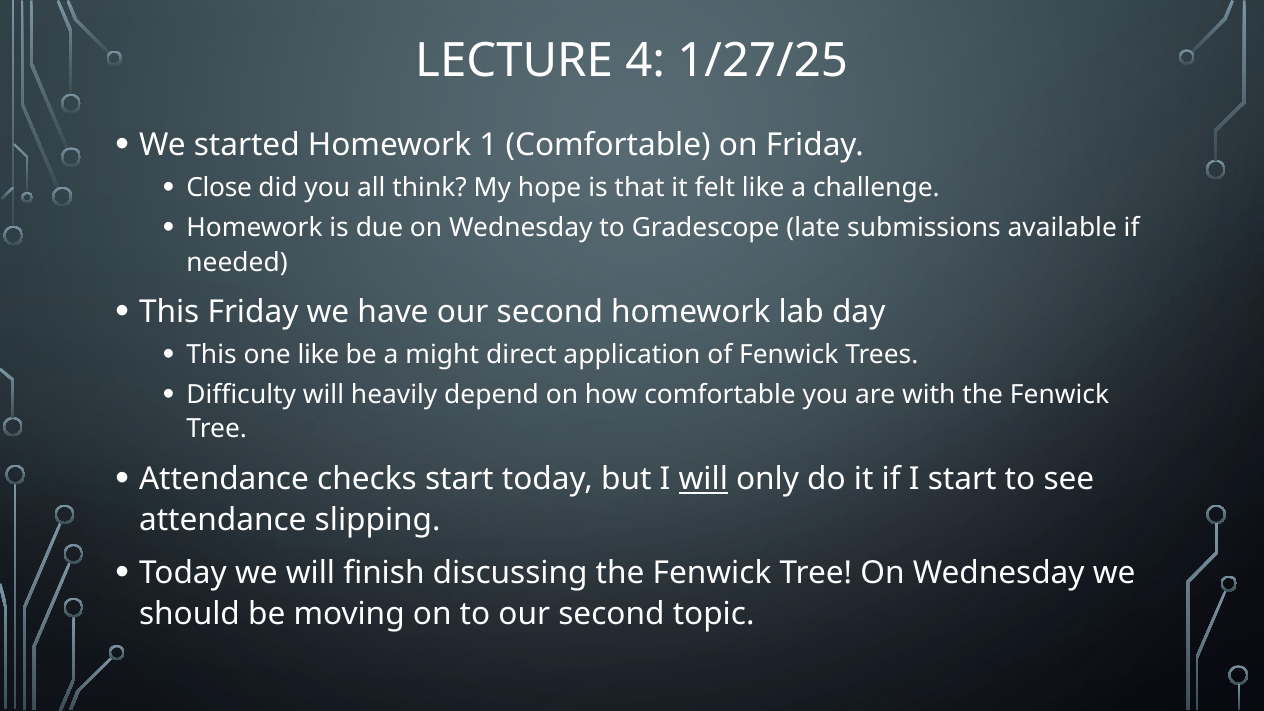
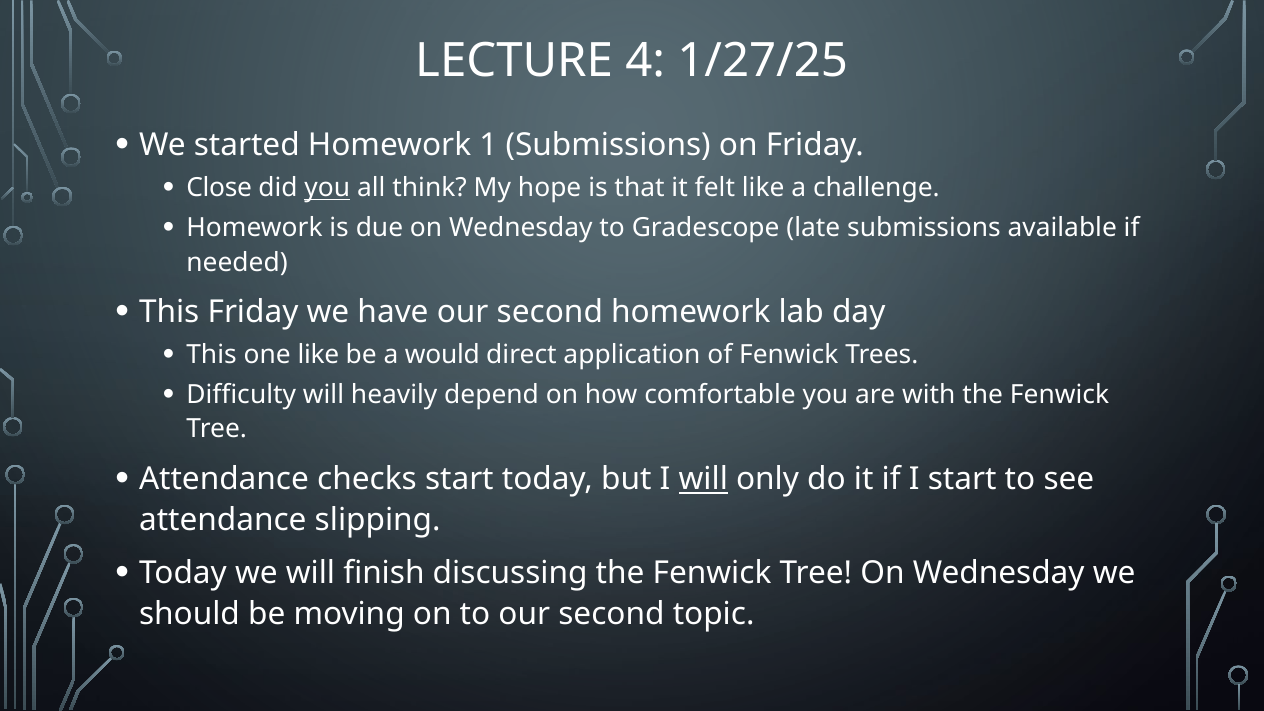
1 Comfortable: Comfortable -> Submissions (608, 145)
you underline: none -> present (327, 188)
might: might -> would (442, 355)
